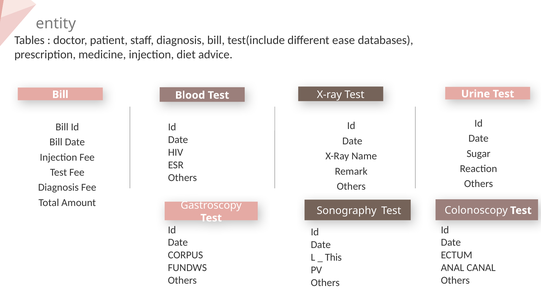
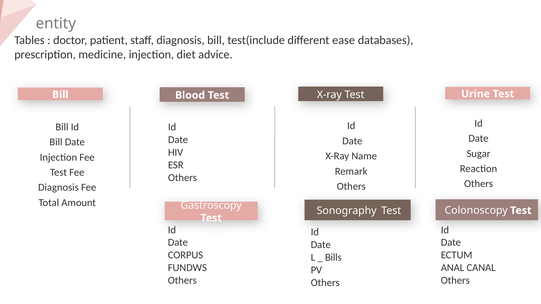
This: This -> Bills (333, 258)
